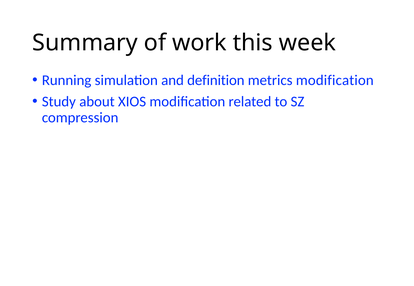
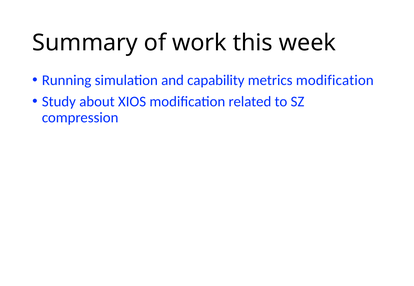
definition: definition -> capability (216, 81)
